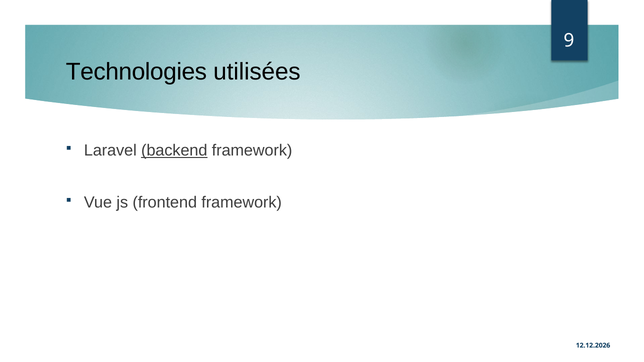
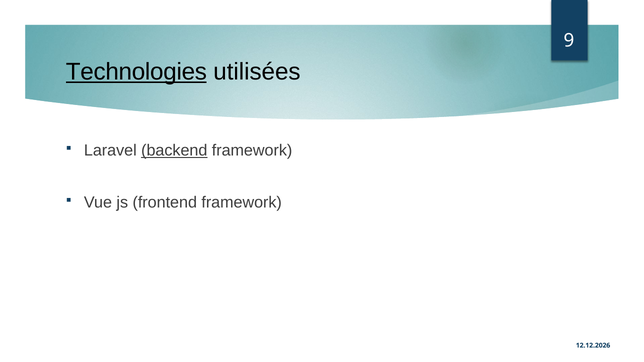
Technologies underline: none -> present (136, 72)
